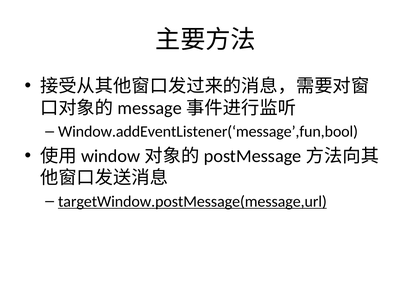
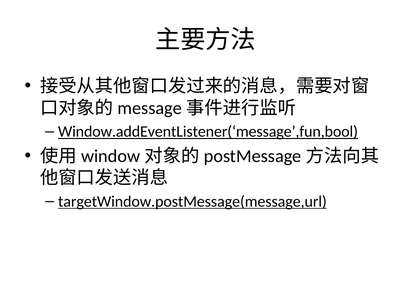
Window.addEventListener(‘message’,fun,bool underline: none -> present (208, 132)
